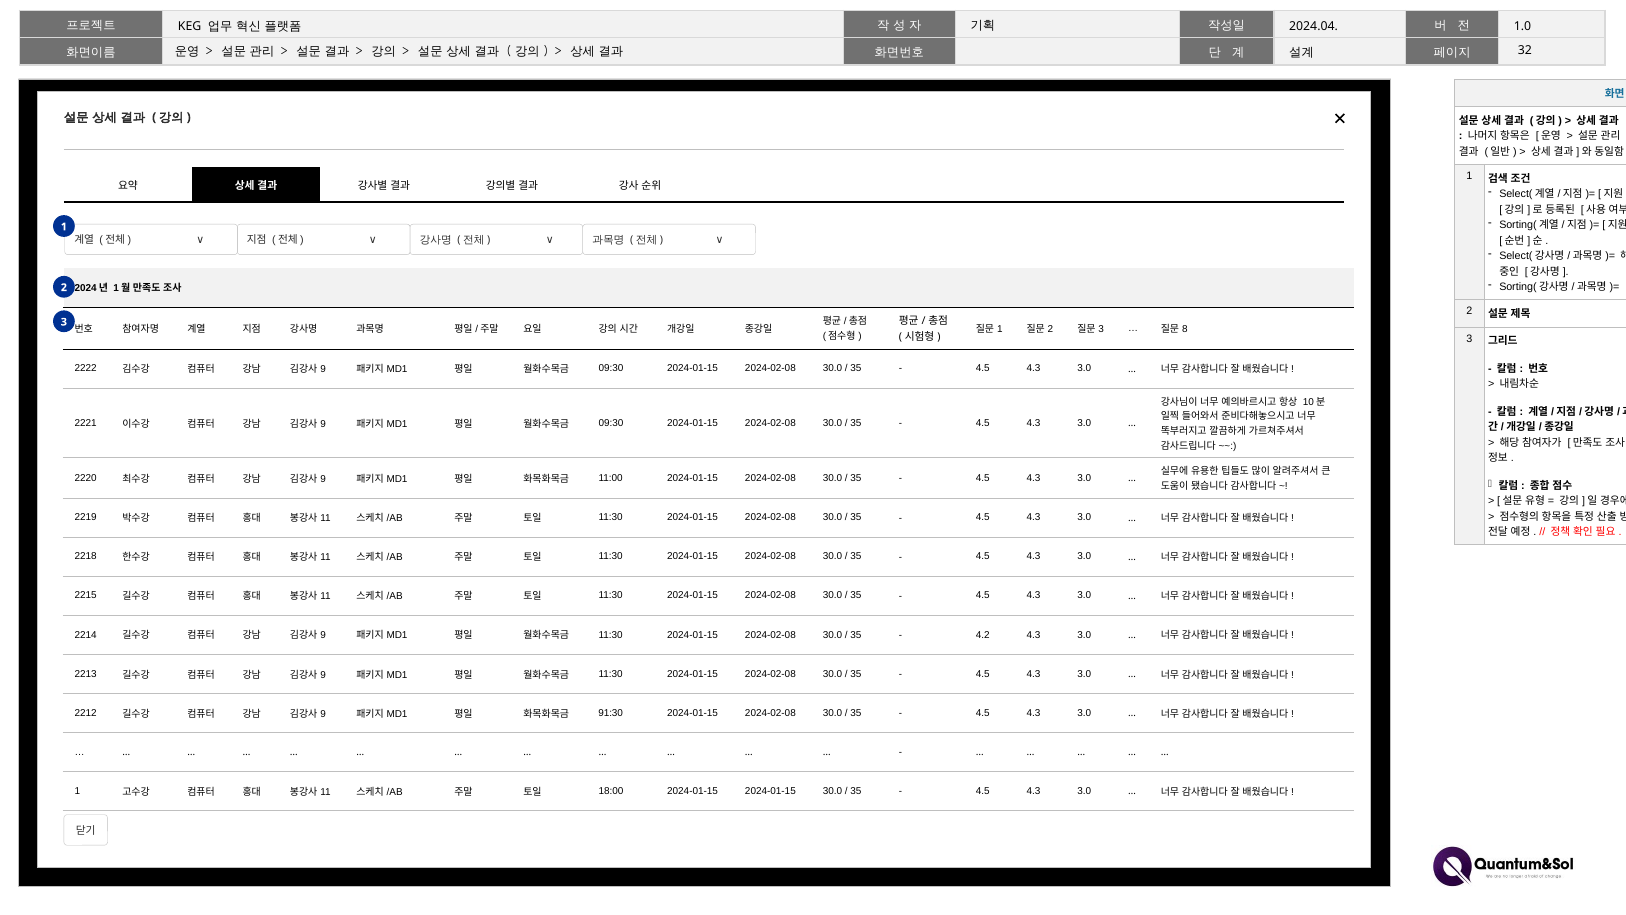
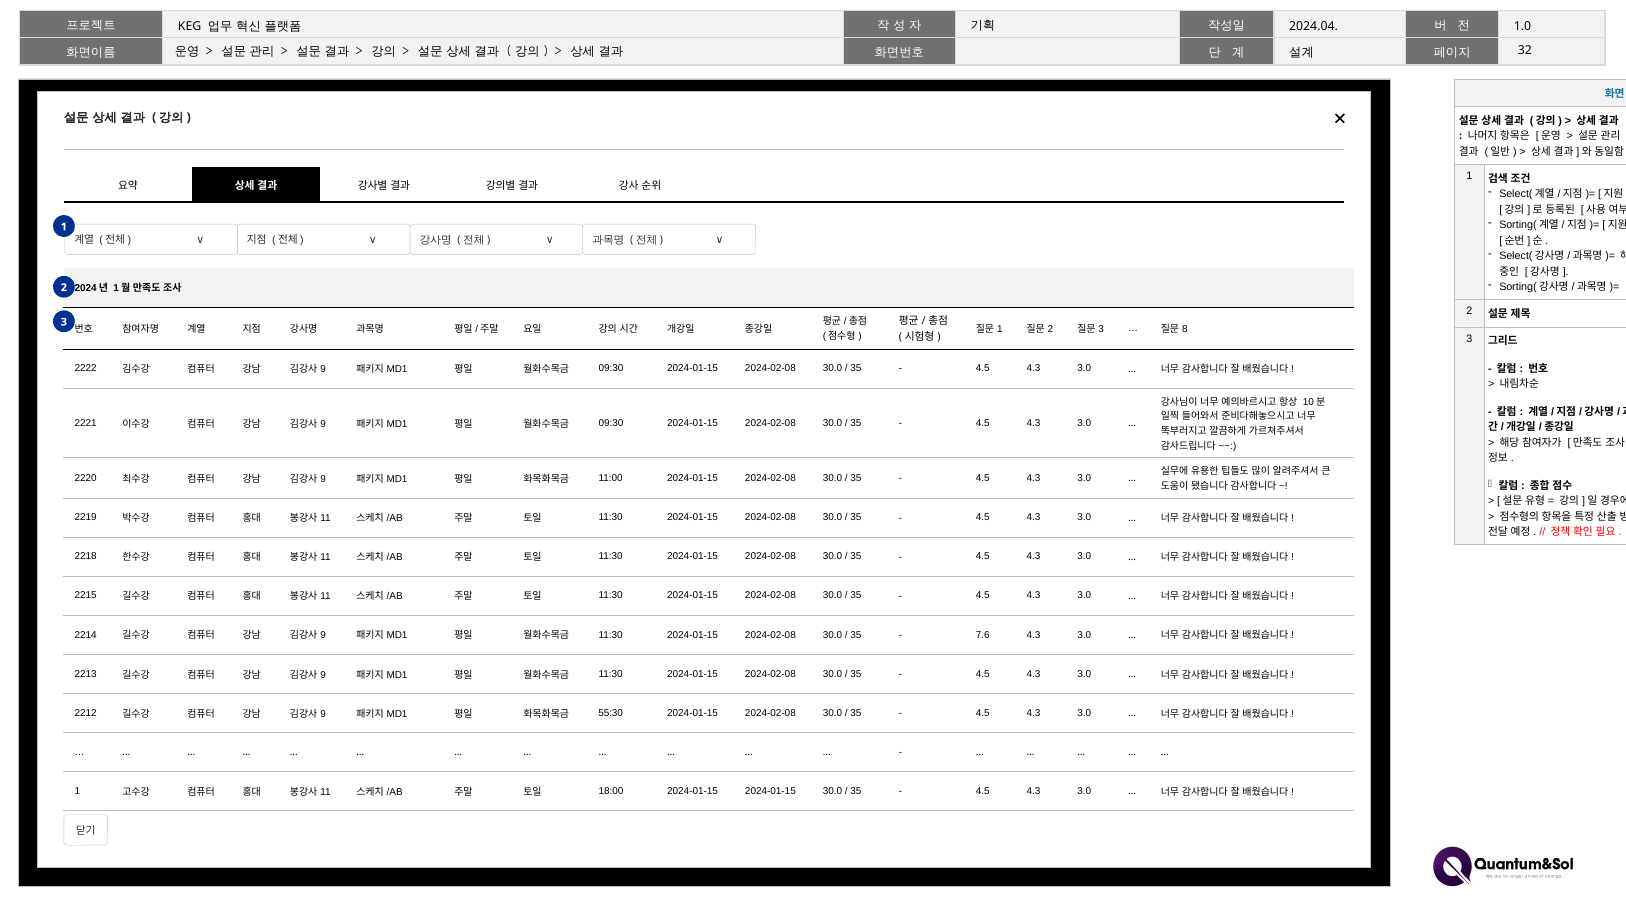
4.2: 4.2 -> 7.6 (983, 634)
91:30: 91:30 -> 55:30 (611, 713)
